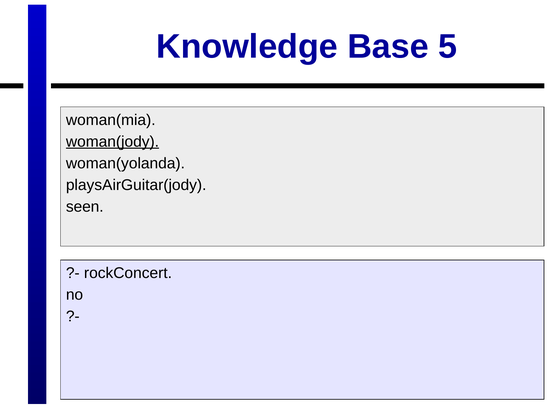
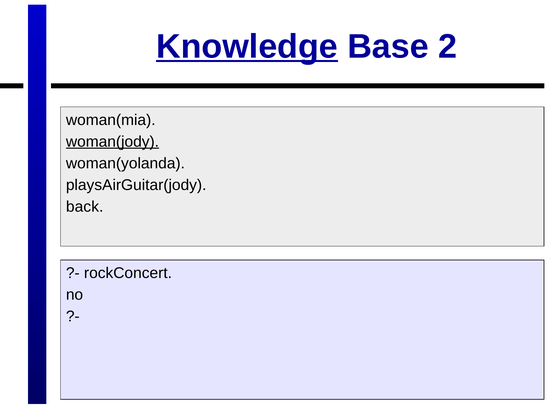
Knowledge underline: none -> present (247, 47)
5: 5 -> 2 (448, 47)
seen: seen -> back (85, 207)
